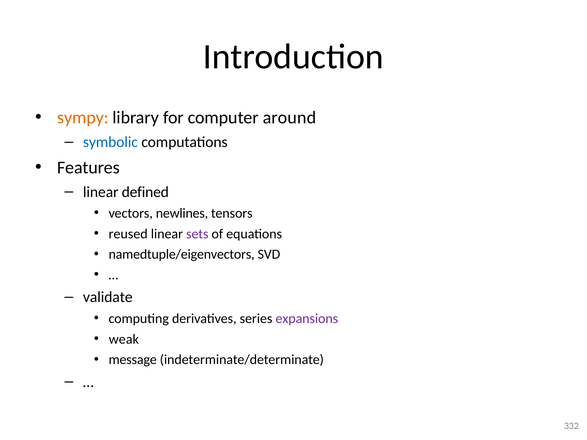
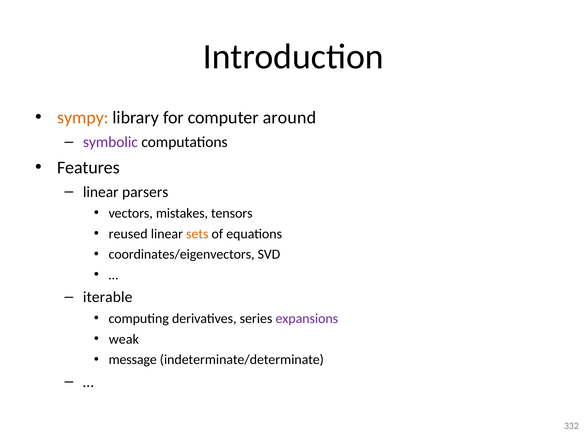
symbolic colour: blue -> purple (110, 142)
defined: defined -> parsers (145, 192)
newlines: newlines -> mistakes (182, 213)
sets colour: purple -> orange (197, 234)
namedtuple/eigenvectors: namedtuple/eigenvectors -> coordinates/eigenvectors (182, 255)
validate: validate -> iterable (108, 297)
